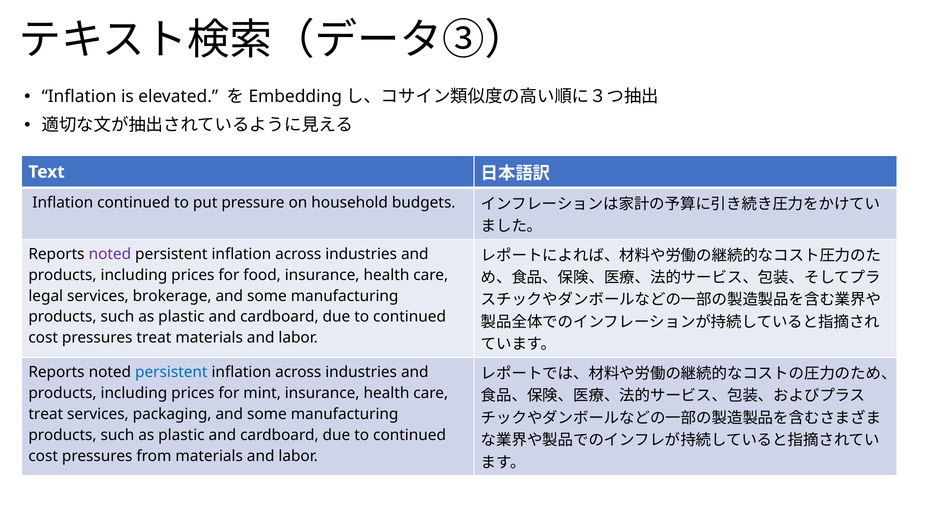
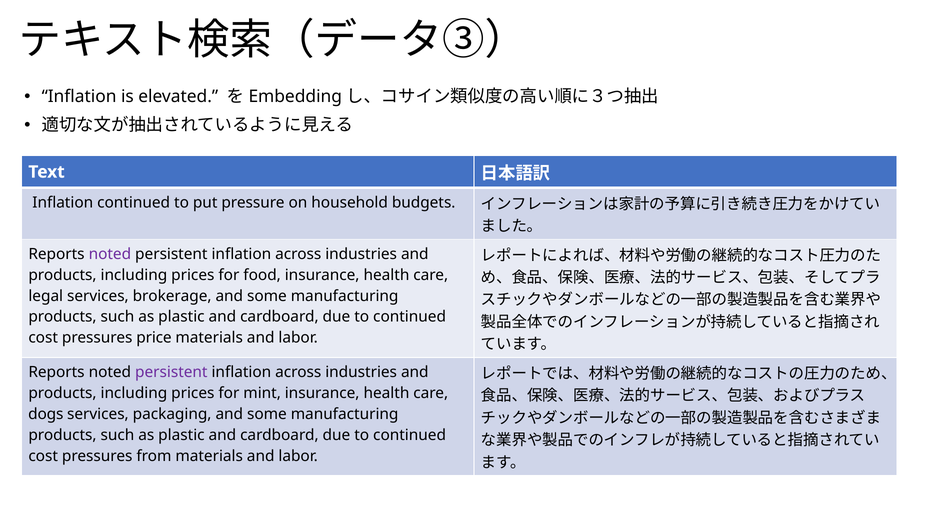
pressures treat: treat -> price (154, 338)
persistent colour: blue -> purple (171, 372)
treat: treat -> dogs (46, 414)
